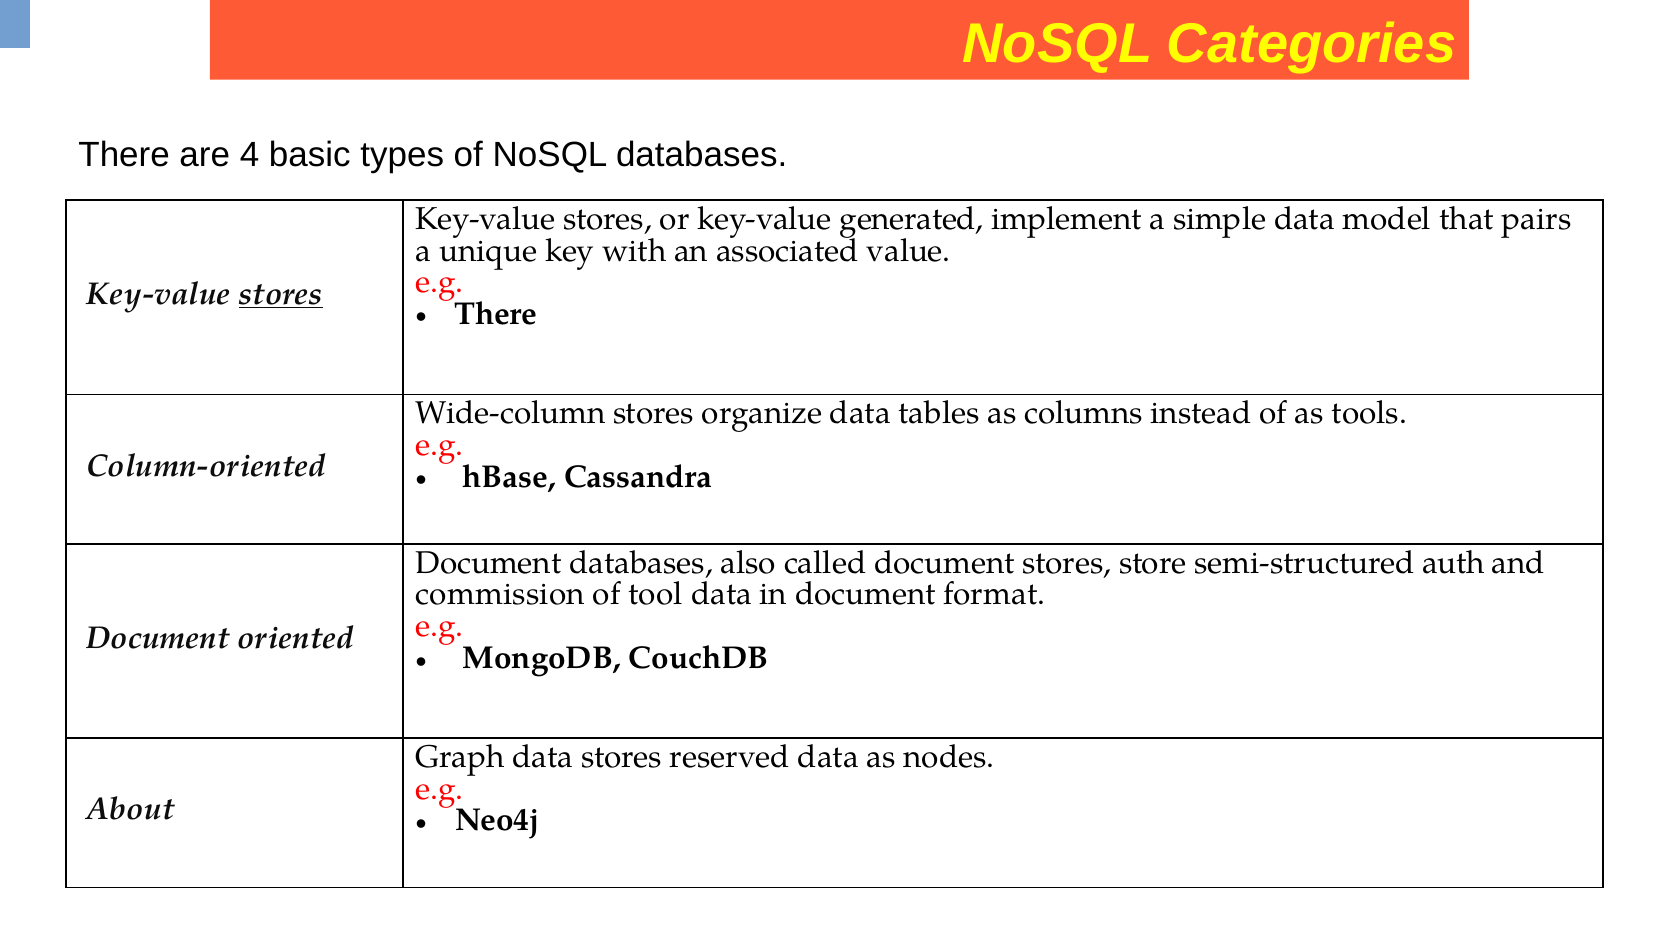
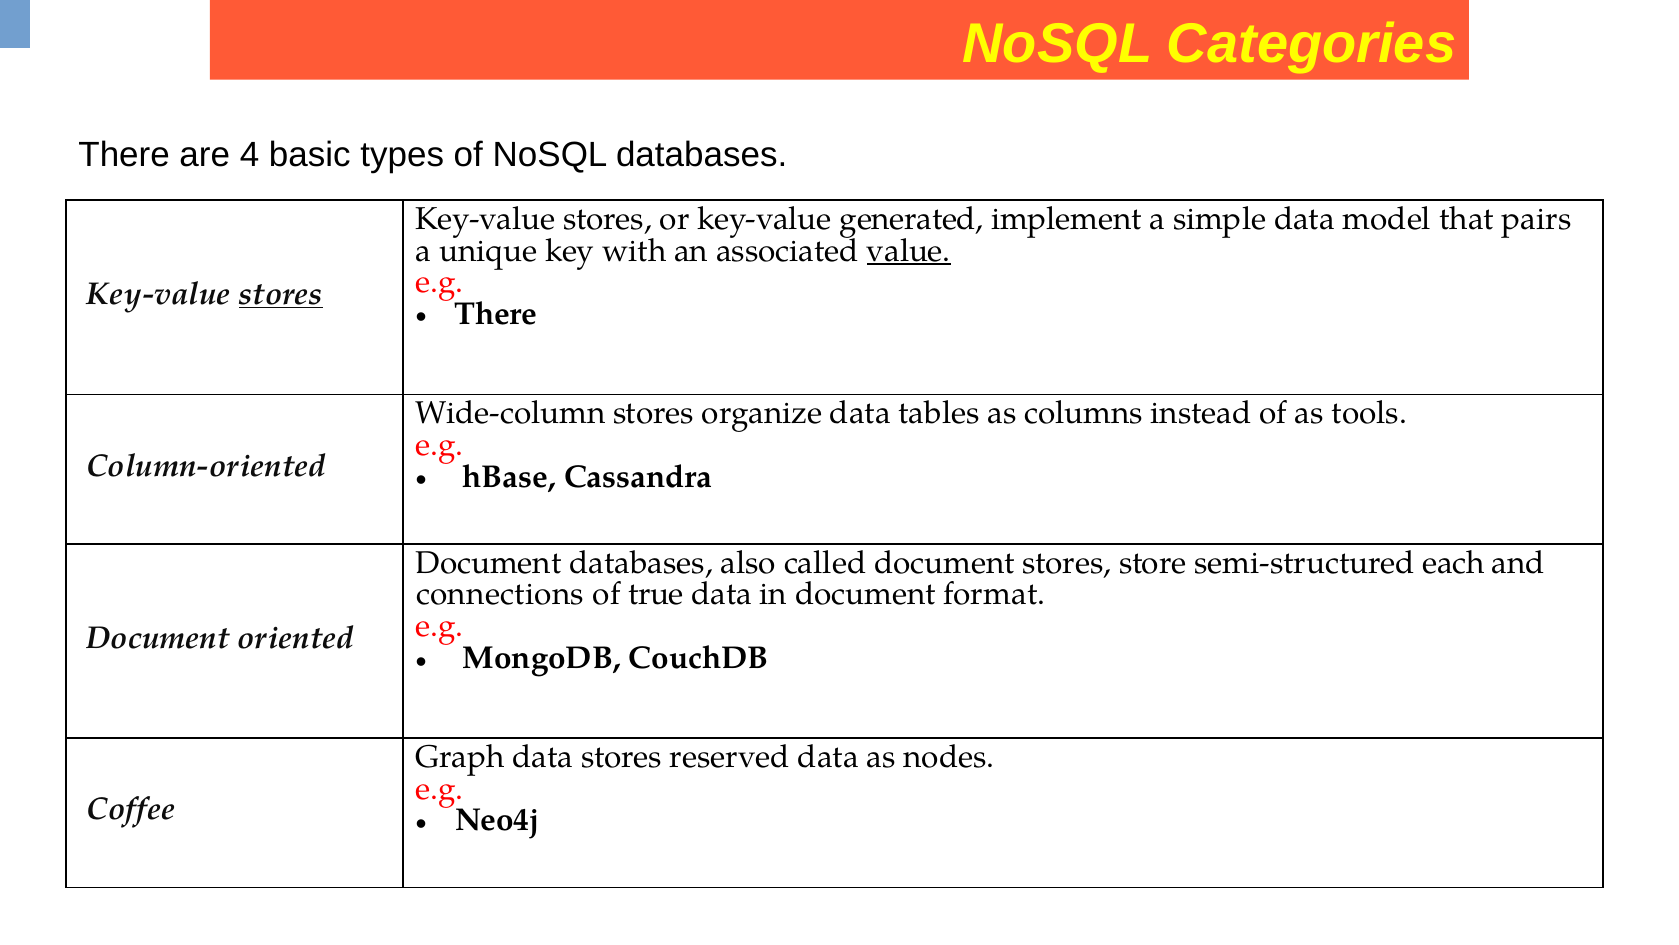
value underline: none -> present (909, 251)
auth: auth -> each (1453, 562)
commission: commission -> connections (500, 594)
tool: tool -> true (656, 594)
About: About -> Coffee (131, 809)
